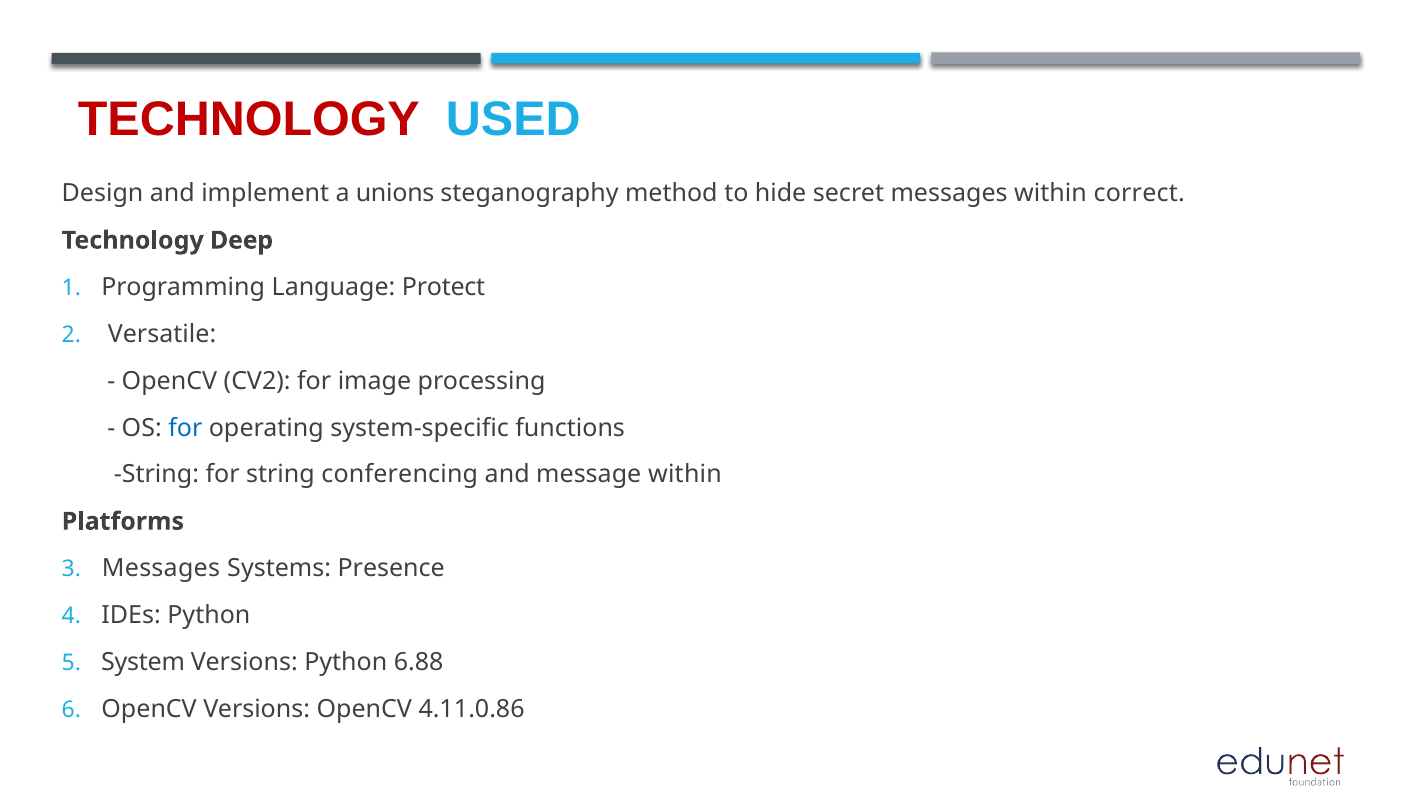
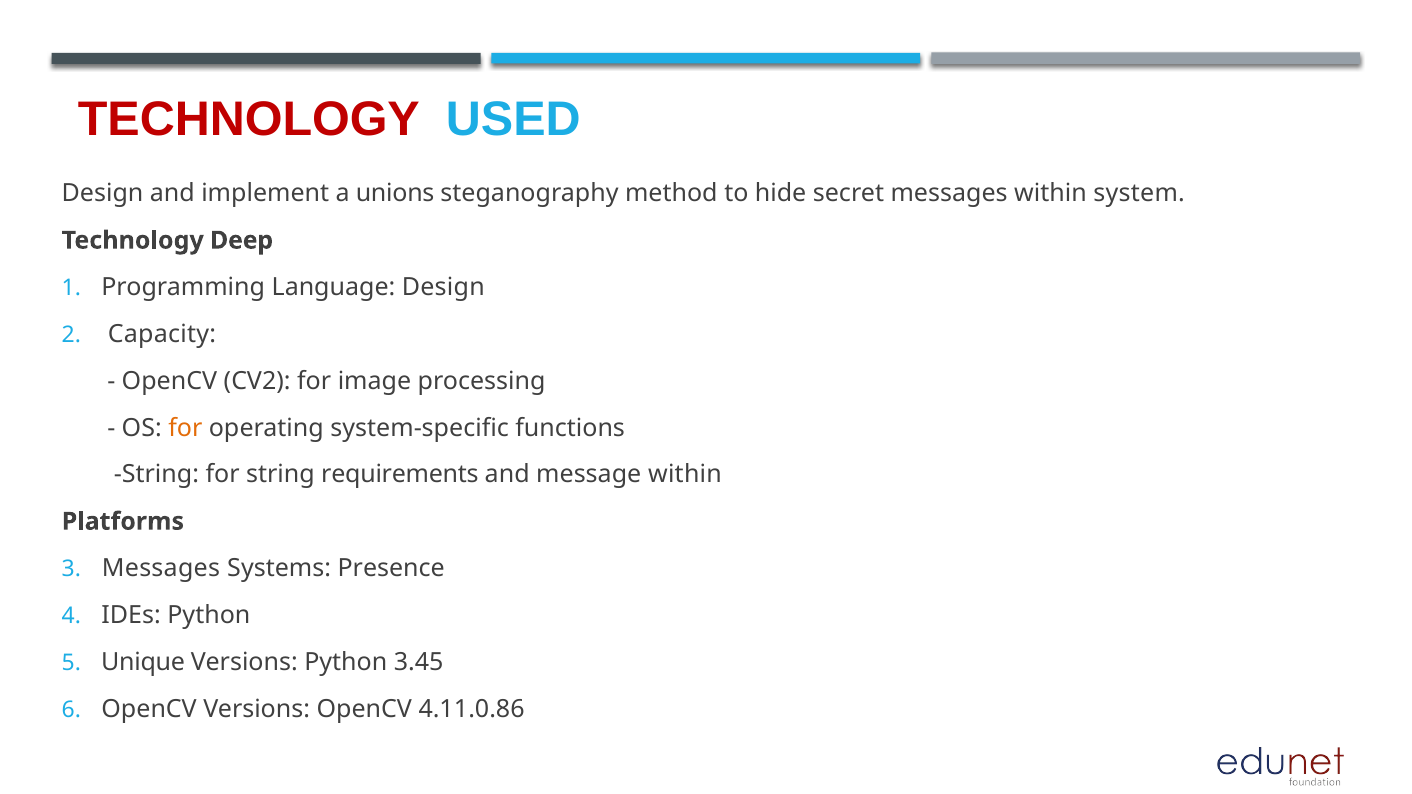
correct: correct -> system (1139, 194)
Language Protect: Protect -> Design (443, 287)
Versatile: Versatile -> Capacity (162, 334)
for colour: blue -> orange (185, 428)
conferencing: conferencing -> requirements (400, 475)
System: System -> Unique (143, 662)
6.88: 6.88 -> 3.45 (419, 662)
